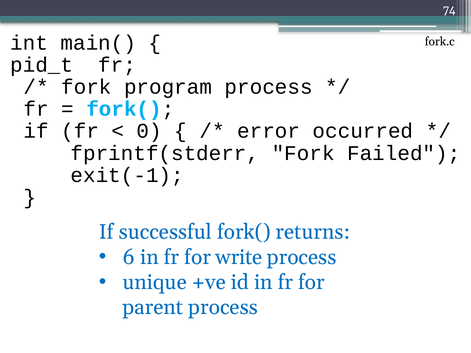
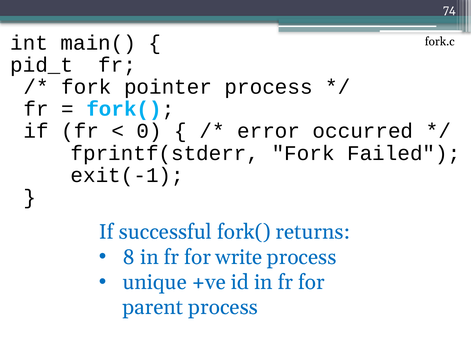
program: program -> pointer (168, 87)
6: 6 -> 8 (129, 257)
